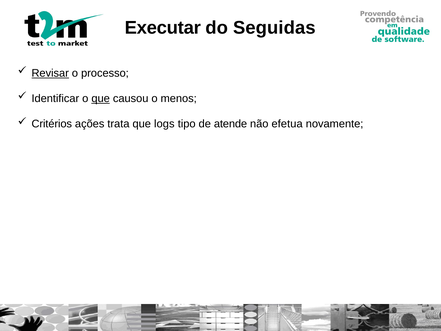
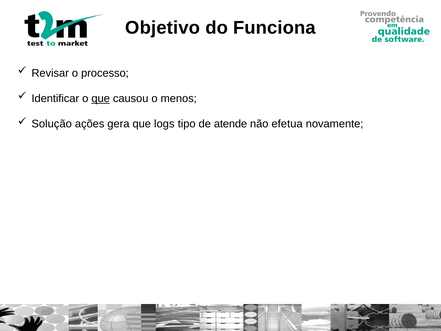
Executar: Executar -> Objetivo (163, 28)
Seguidas: Seguidas -> Funciona (274, 28)
Revisar underline: present -> none (50, 73)
Critérios: Critérios -> Solução (52, 124)
trata: trata -> gera (118, 124)
